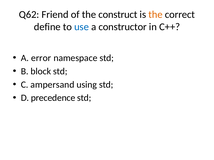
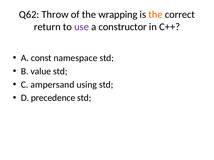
Friend: Friend -> Throw (55, 14)
construct: construct -> wrapping (118, 14)
define: define -> return (47, 27)
use colour: blue -> purple (82, 27)
error: error -> const (41, 58)
block: block -> value (41, 72)
